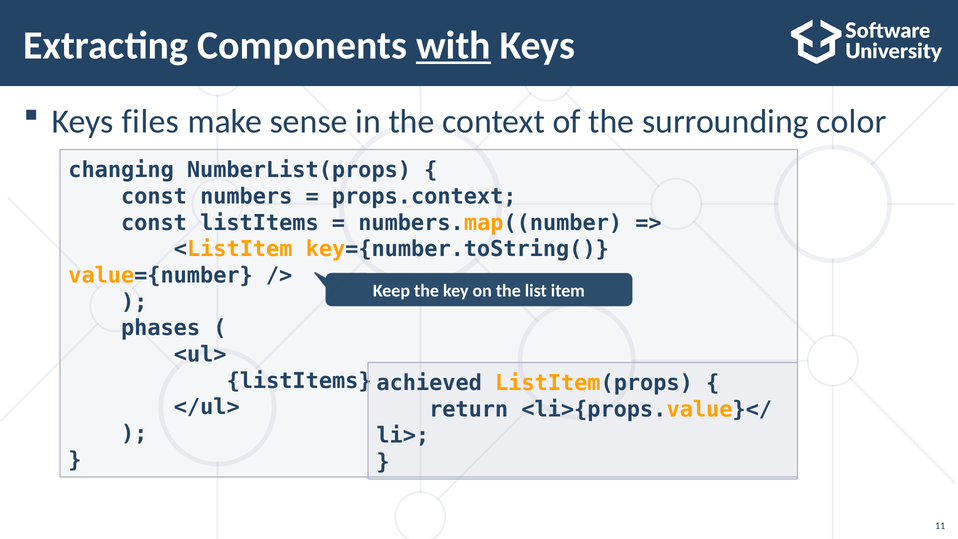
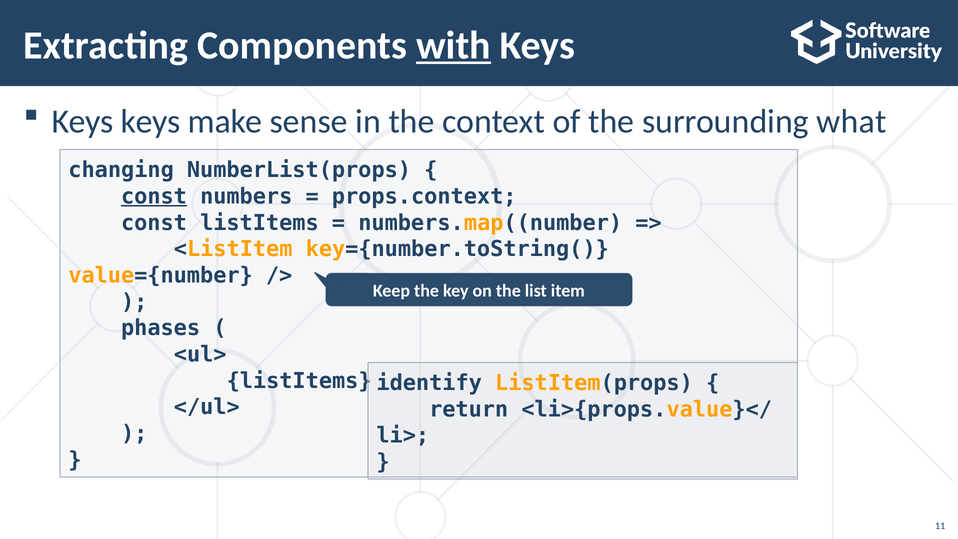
Keys files: files -> keys (151, 122)
color: color -> what (851, 122)
const underline: none -> present (154, 196)
achieved: achieved -> identify (429, 383)
